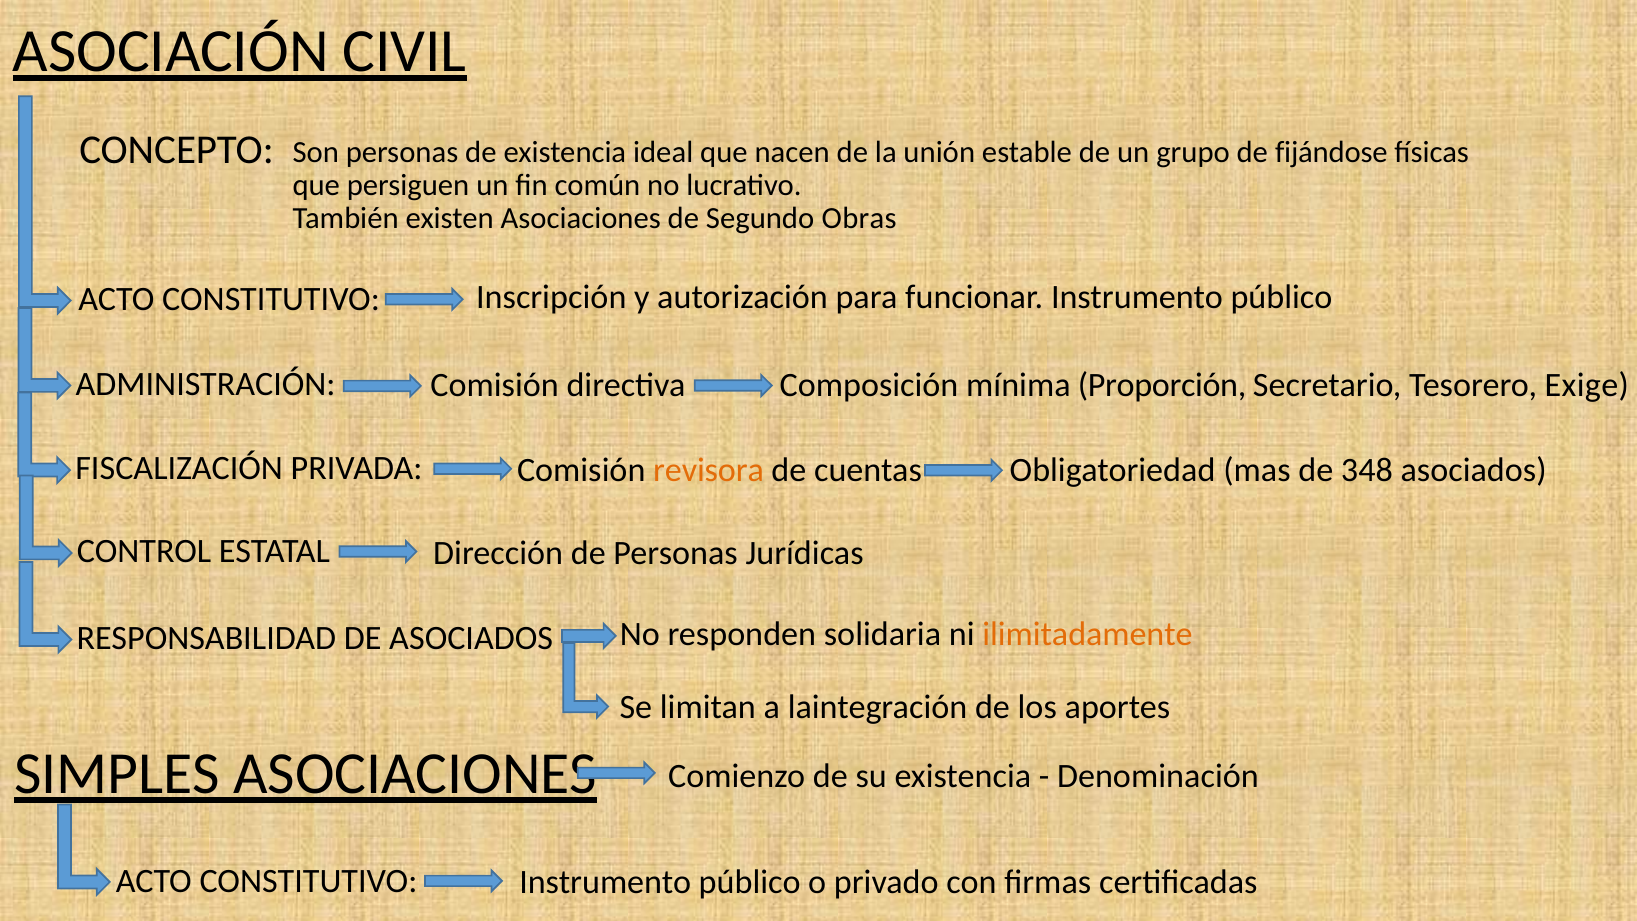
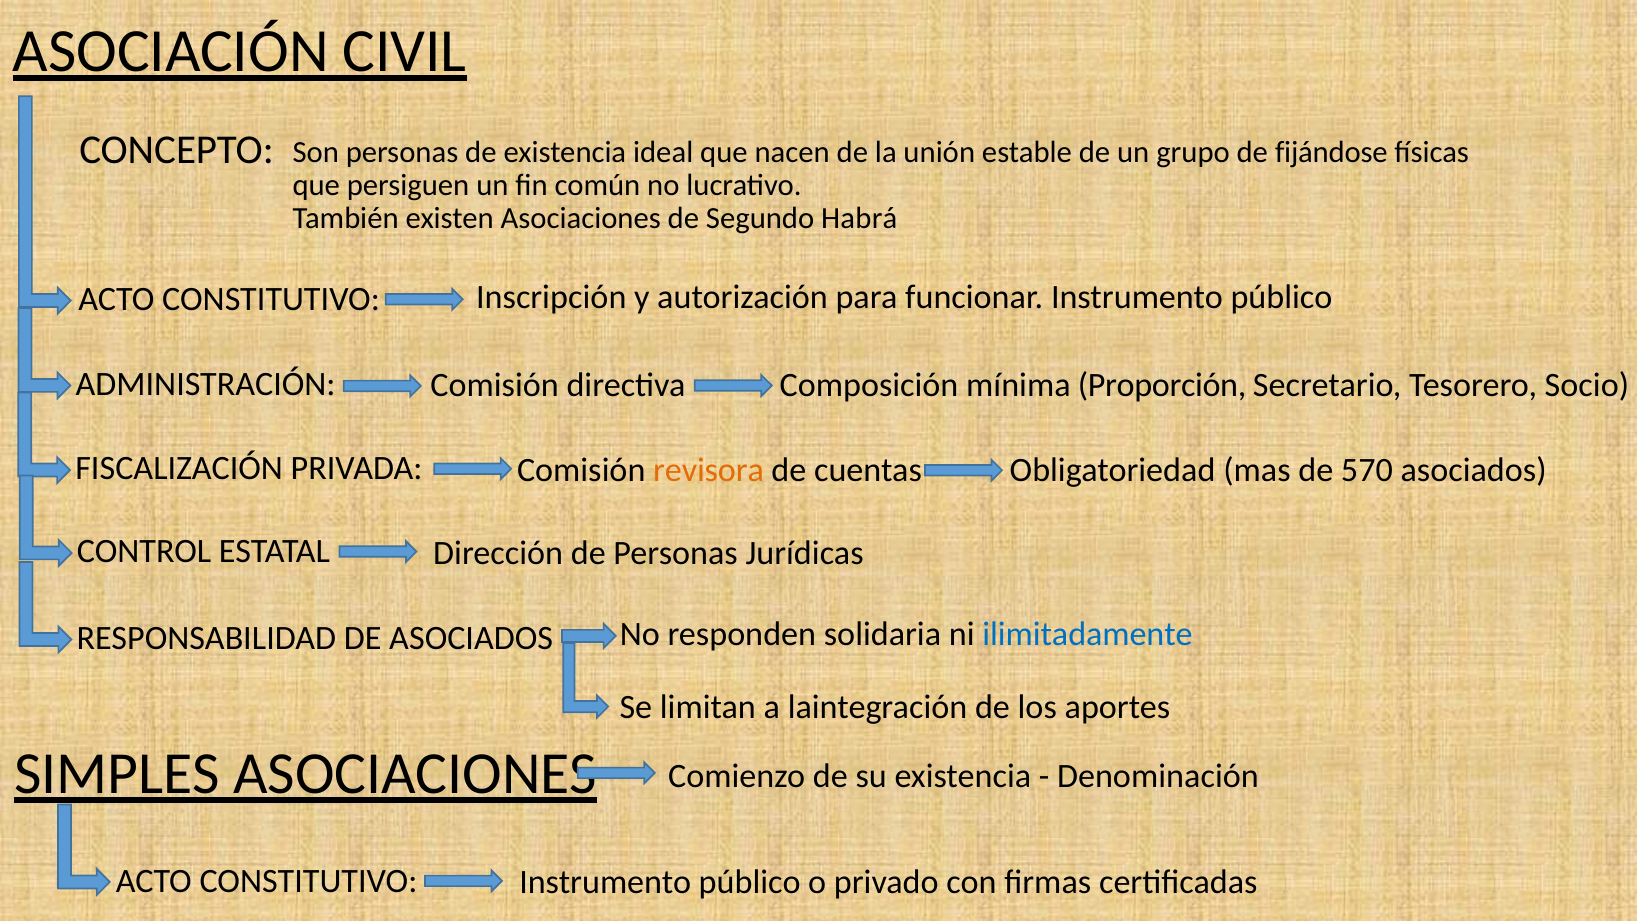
Obras: Obras -> Habrá (859, 218)
Exige: Exige -> Socio (1587, 385)
348: 348 -> 570 (1367, 470)
ilimitadamente colour: orange -> blue (1088, 634)
